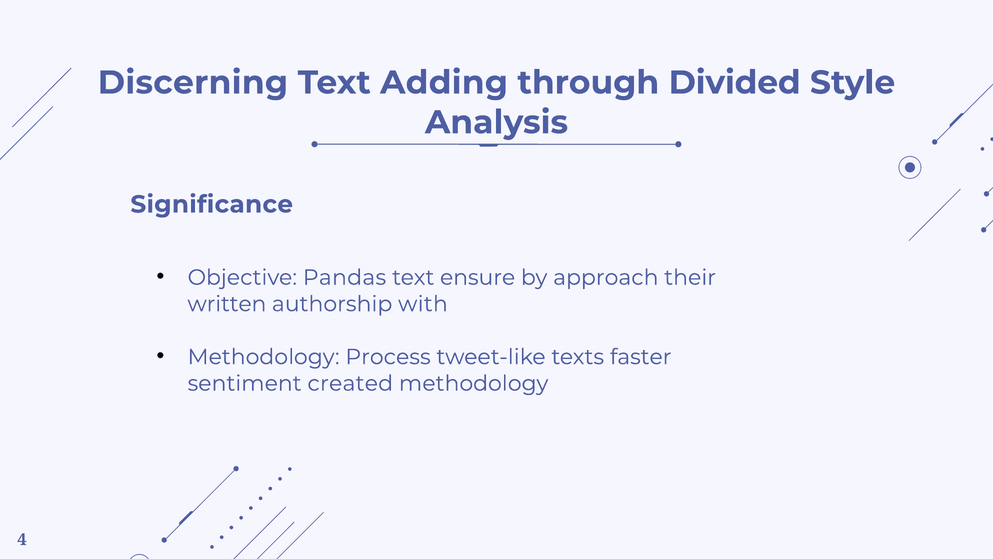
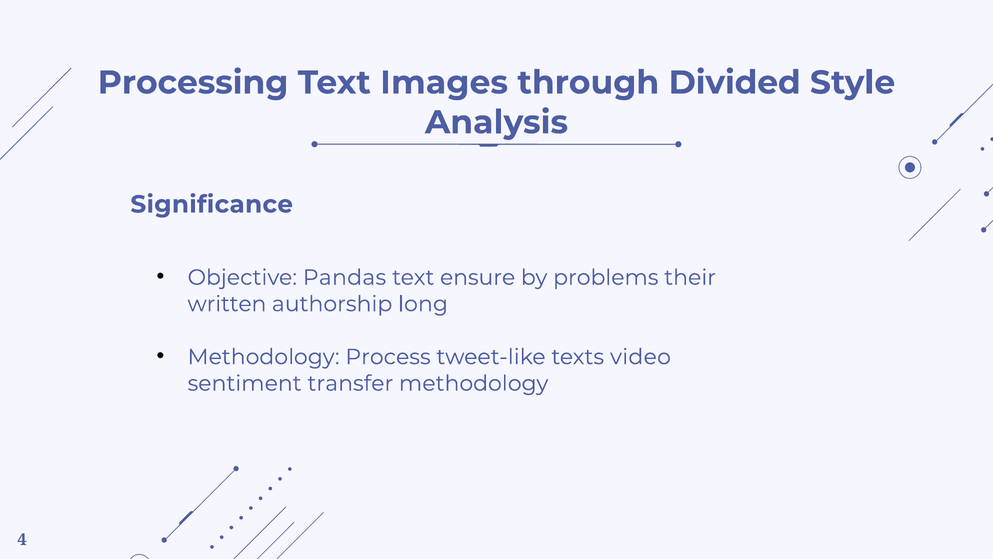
Discerning: Discerning -> Processing (193, 83)
Adding: Adding -> Images (444, 83)
approach: approach -> problems (606, 277)
with: with -> long (423, 304)
faster: faster -> video (640, 357)
created: created -> transfer (350, 383)
